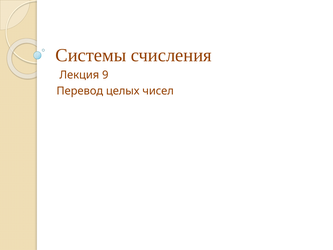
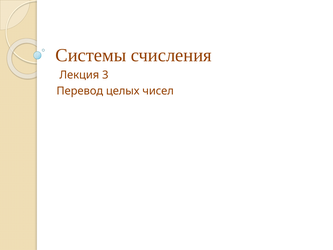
9: 9 -> 3 (105, 75)
